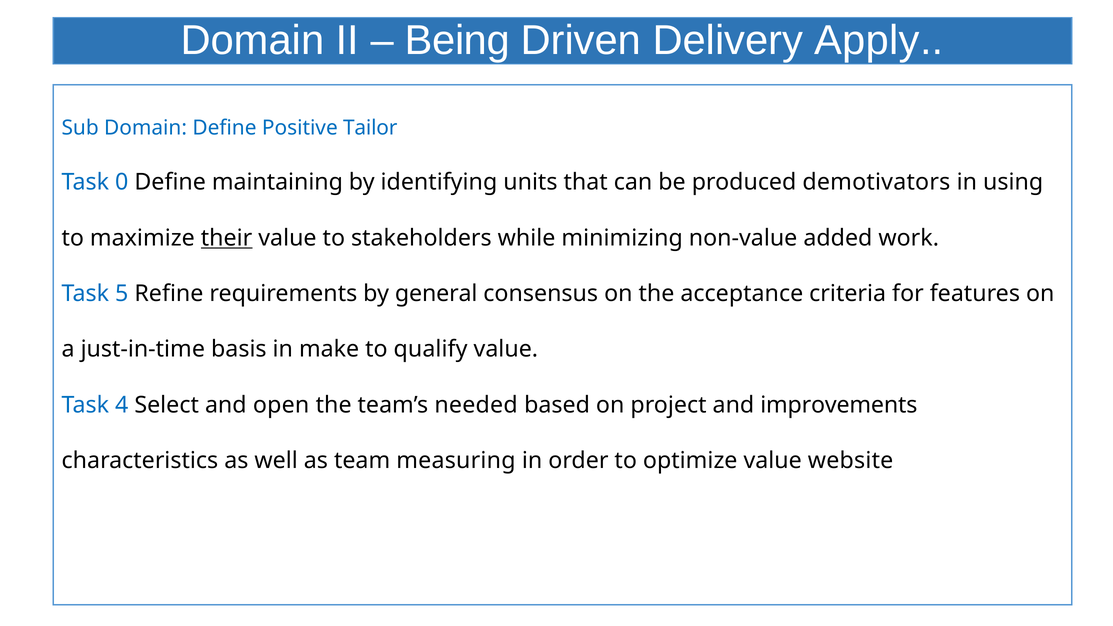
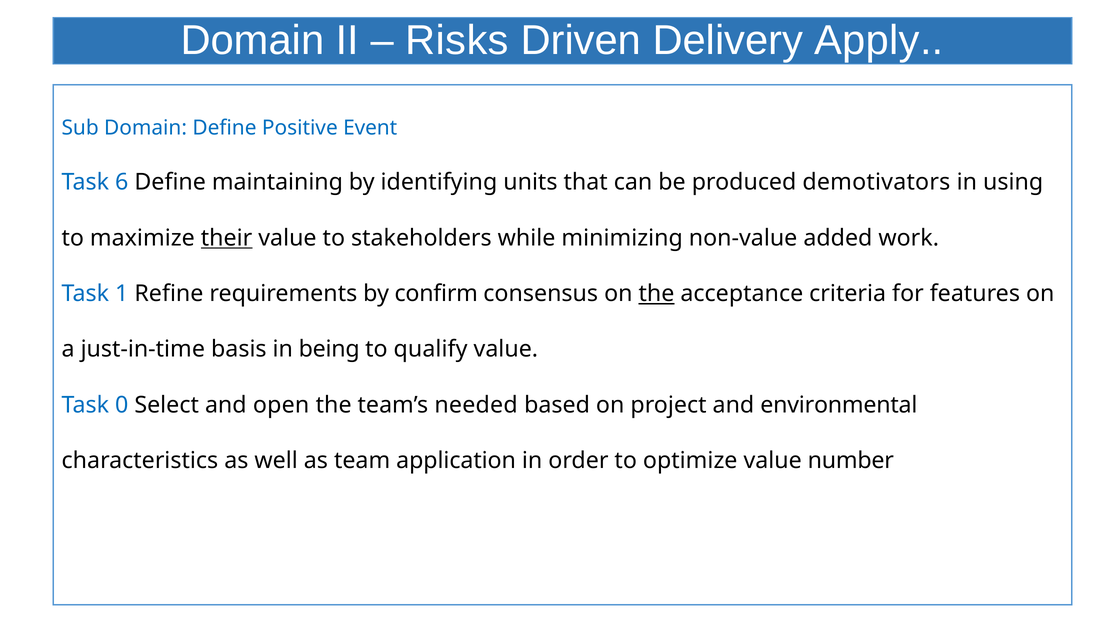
Being: Being -> Risks (457, 41)
Tailor: Tailor -> Event (370, 128)
0: 0 -> 6 (122, 182)
5: 5 -> 1 (122, 294)
general: general -> confirm (436, 294)
the underline: none -> present (656, 294)
make: make -> being (329, 349)
4: 4 -> 0 (122, 405)
improvements: improvements -> environmental (839, 405)
measuring: measuring -> application (456, 461)
website: website -> number (851, 461)
